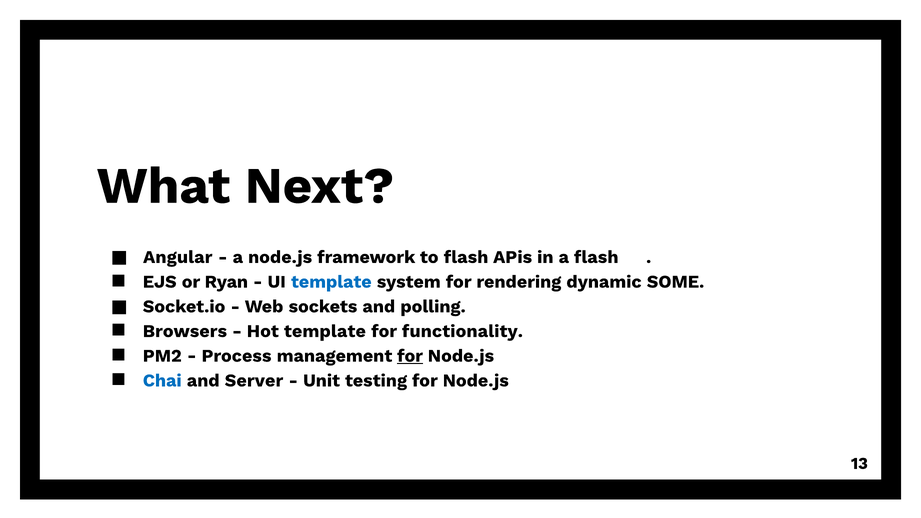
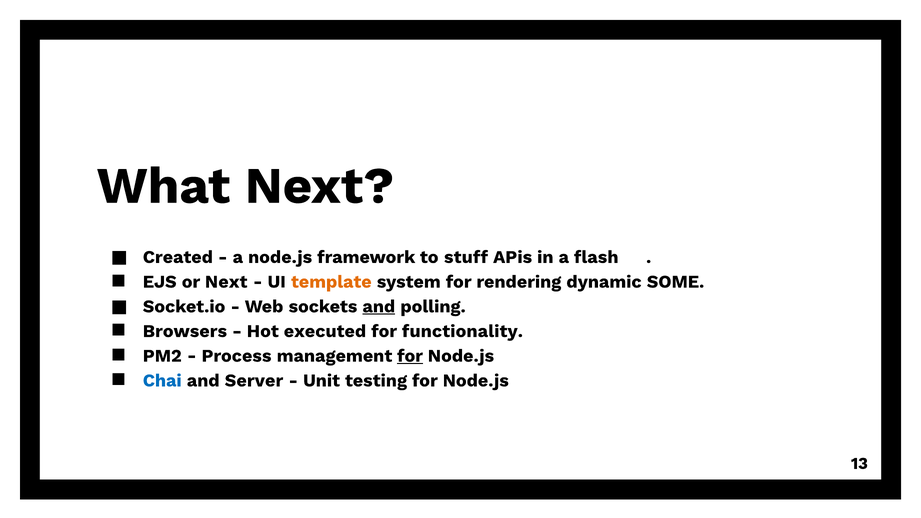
Angular: Angular -> Created (178, 257)
to flash: flash -> stuff (466, 257)
or Ryan: Ryan -> Next (226, 282)
template colour: blue -> orange (331, 282)
and underline: none -> present (379, 306)
Hot template: template -> executed (325, 331)
